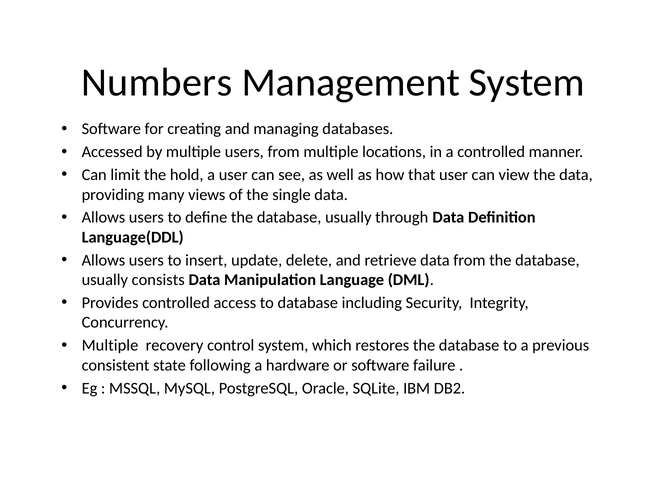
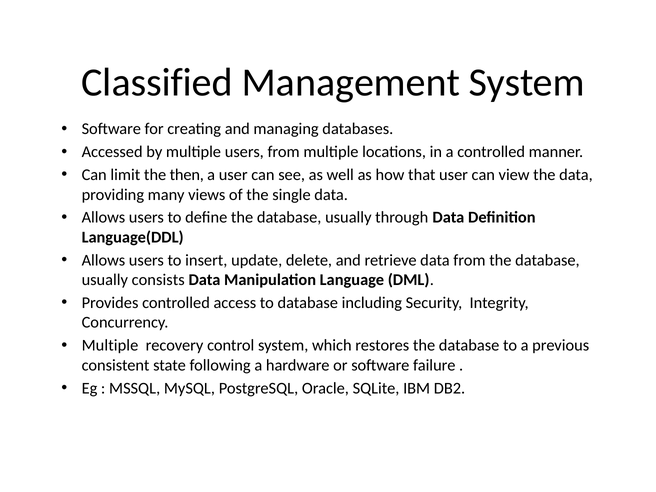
Numbers: Numbers -> Classified (157, 83)
hold: hold -> then (187, 175)
